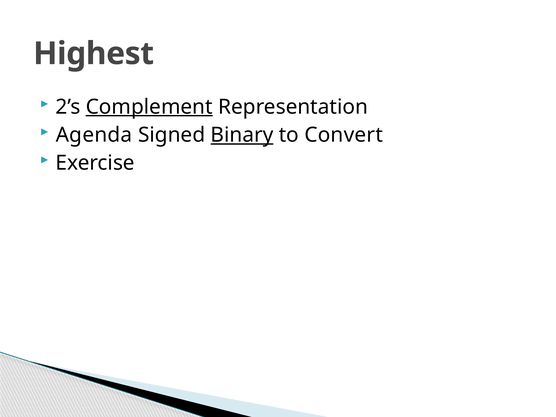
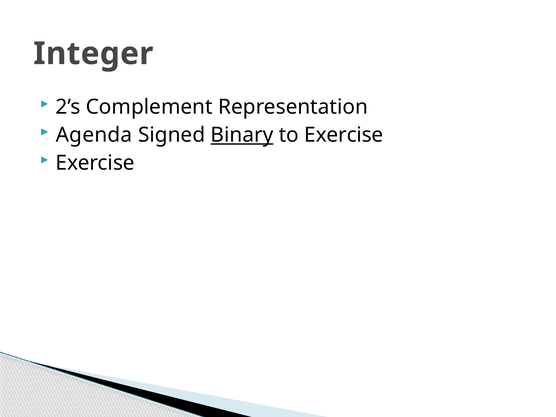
Highest: Highest -> Integer (93, 54)
Complement underline: present -> none (149, 107)
to Convert: Convert -> Exercise (344, 135)
